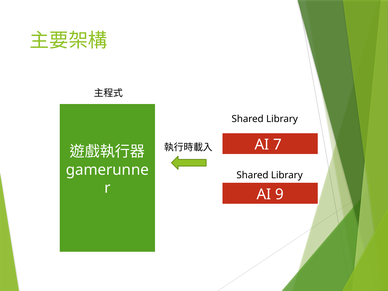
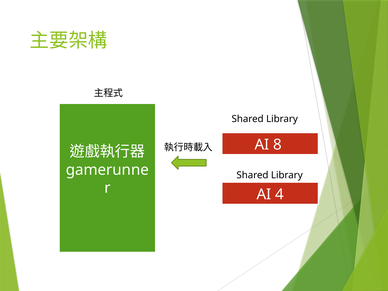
7: 7 -> 8 (278, 145)
9: 9 -> 4 (280, 194)
